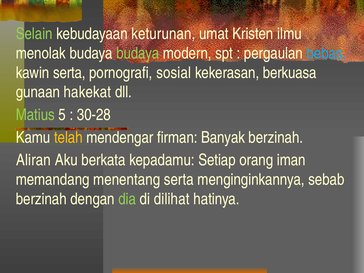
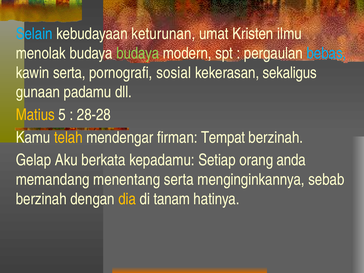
Selain colour: light green -> light blue (34, 34)
berkuasa: berkuasa -> sekaligus (290, 73)
hakekat: hakekat -> padamu (88, 92)
Matius colour: light green -> yellow (35, 115)
30-28: 30-28 -> 28-28 (94, 115)
Banyak: Banyak -> Tempat (223, 137)
Aliran: Aliran -> Gelap (34, 160)
iman: iman -> anda (291, 160)
dia colour: light green -> yellow (127, 199)
dilihat: dilihat -> tanam (172, 199)
